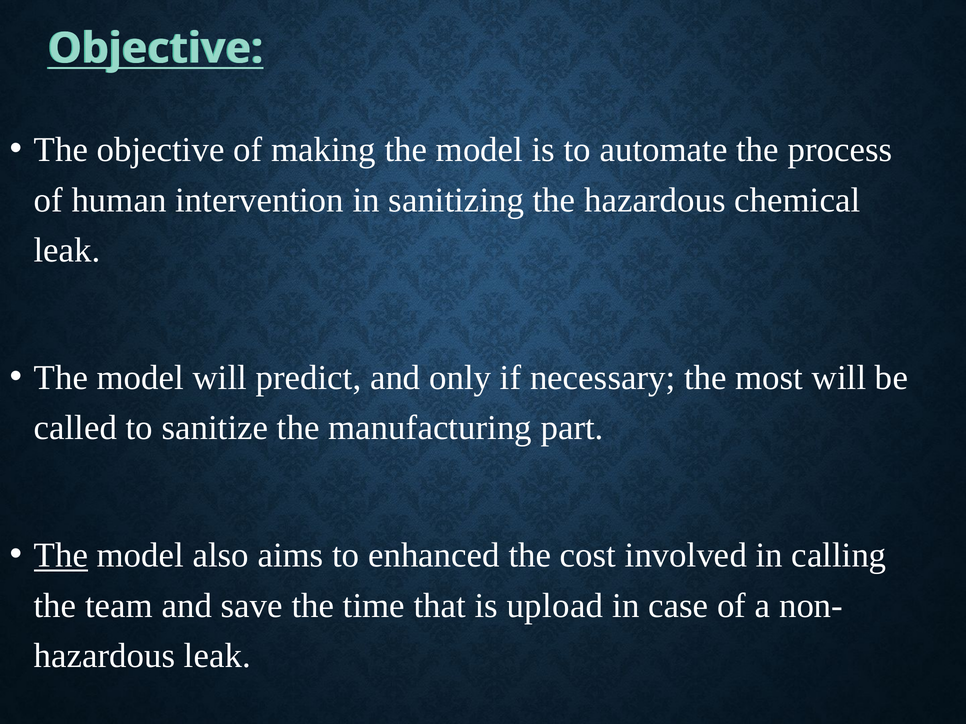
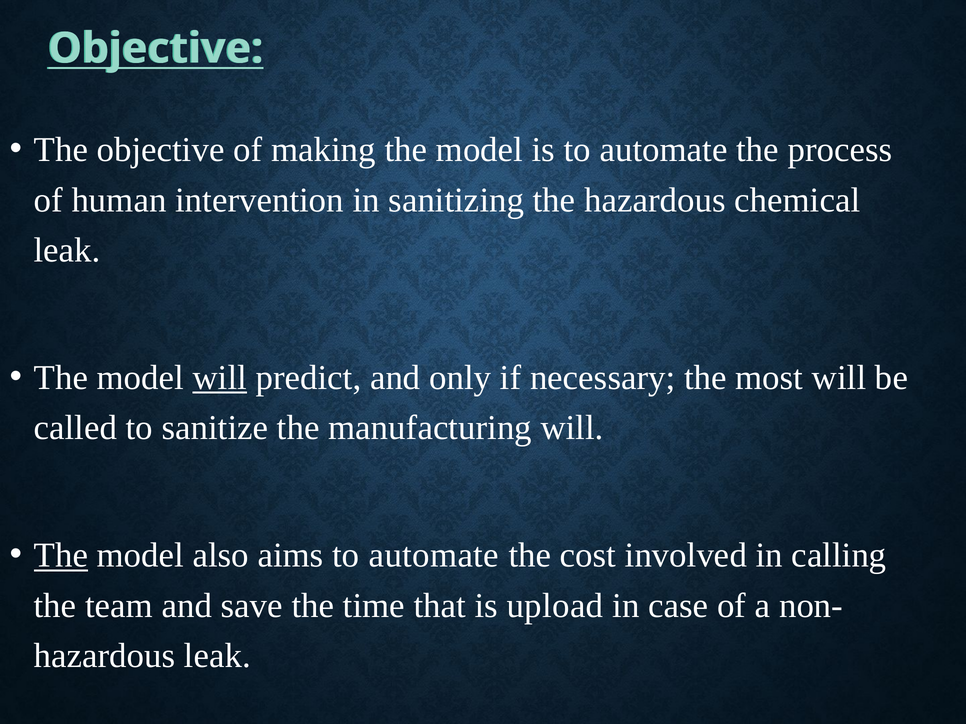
will underline: none -> present (220, 378)
manufacturing part: part -> will (572, 428)
aims to enhanced: enhanced -> automate (434, 556)
